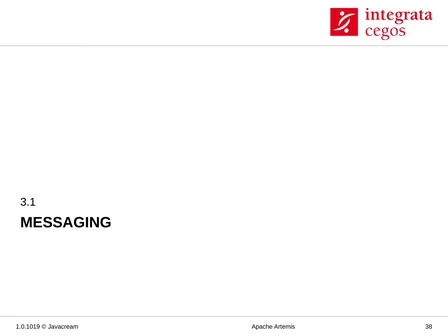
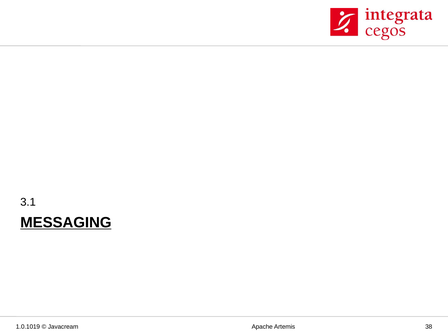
MESSAGING underline: none -> present (66, 223)
